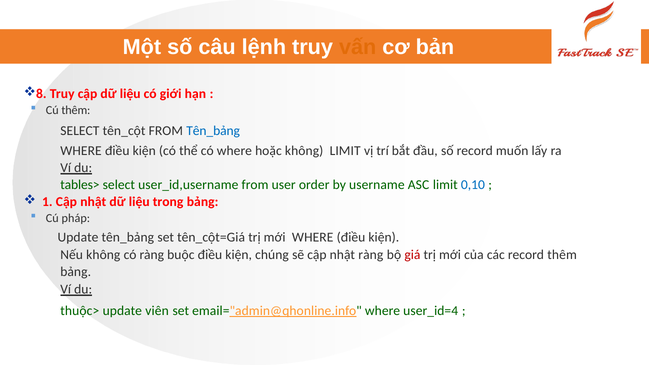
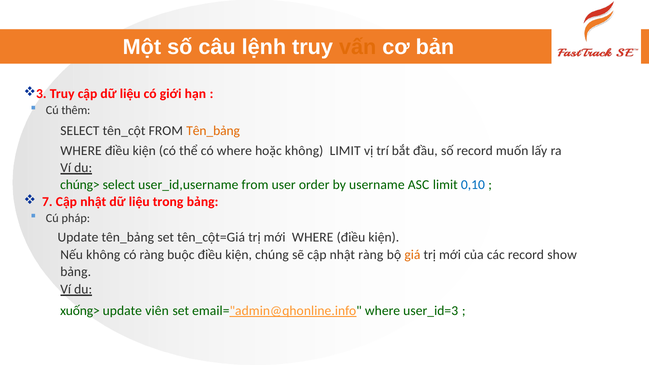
8: 8 -> 3 (41, 94)
Tên_bảng colour: blue -> orange (213, 131)
tables>: tables> -> chúng> (80, 185)
1: 1 -> 7 (47, 202)
giá colour: red -> orange (412, 255)
record thêm: thêm -> show (562, 255)
thuộc>: thuộc> -> xuống> (80, 311)
user_id=4: user_id=4 -> user_id=3 (431, 311)
